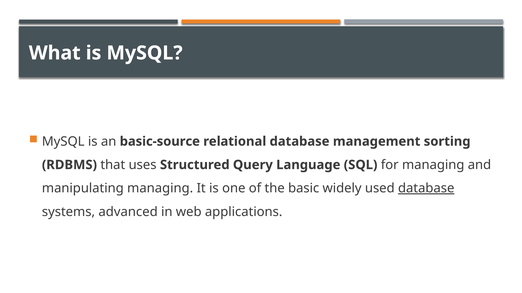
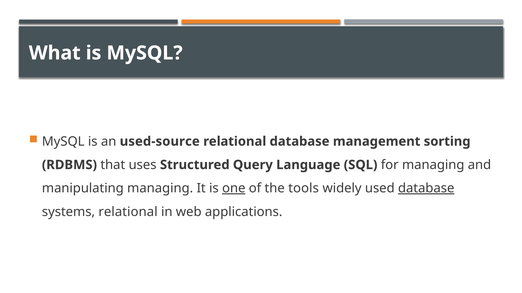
basic-source: basic-source -> used-source (160, 142)
one underline: none -> present (234, 189)
basic: basic -> tools (304, 189)
systems advanced: advanced -> relational (128, 212)
